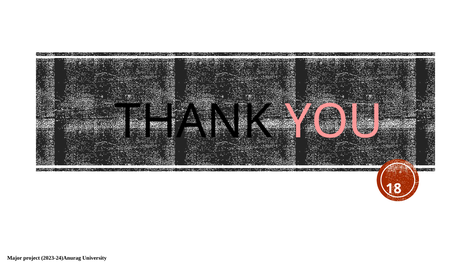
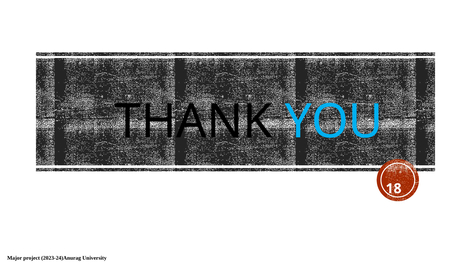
YOU colour: pink -> light blue (334, 122)
